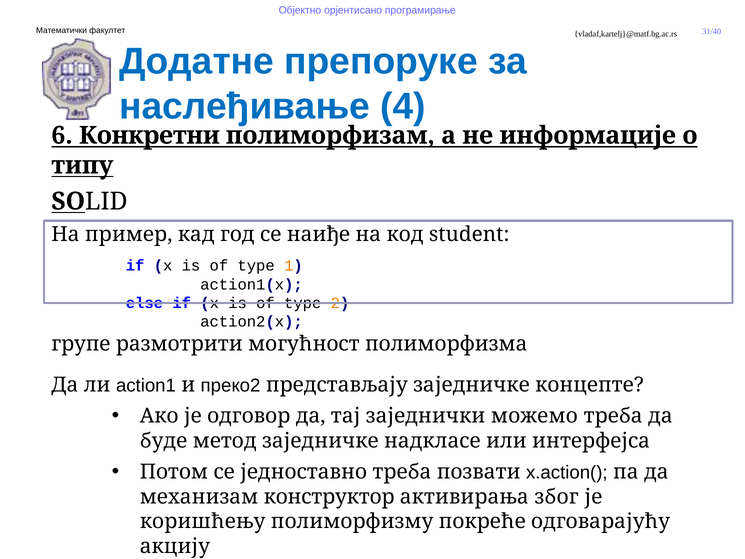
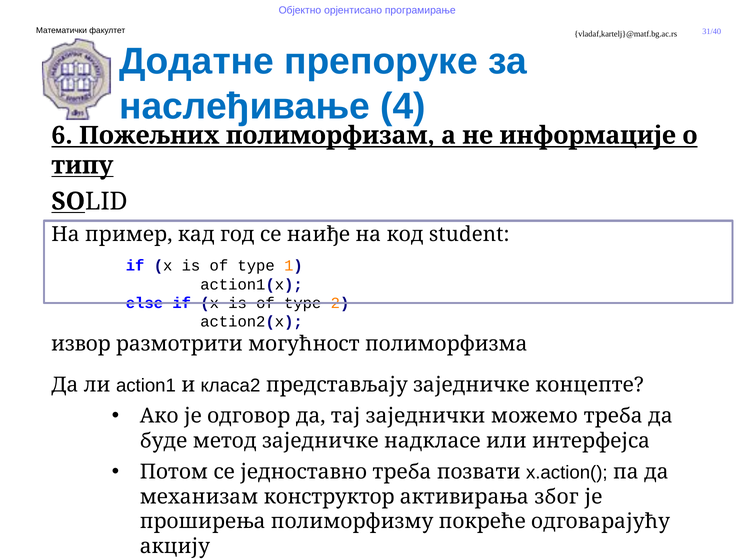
Конкретни: Конкретни -> Пожељних (149, 135)
групе: групе -> извор (81, 344)
преко2: преко2 -> класа2 (230, 385)
коришћењу: коришћењу -> проширења (203, 521)
